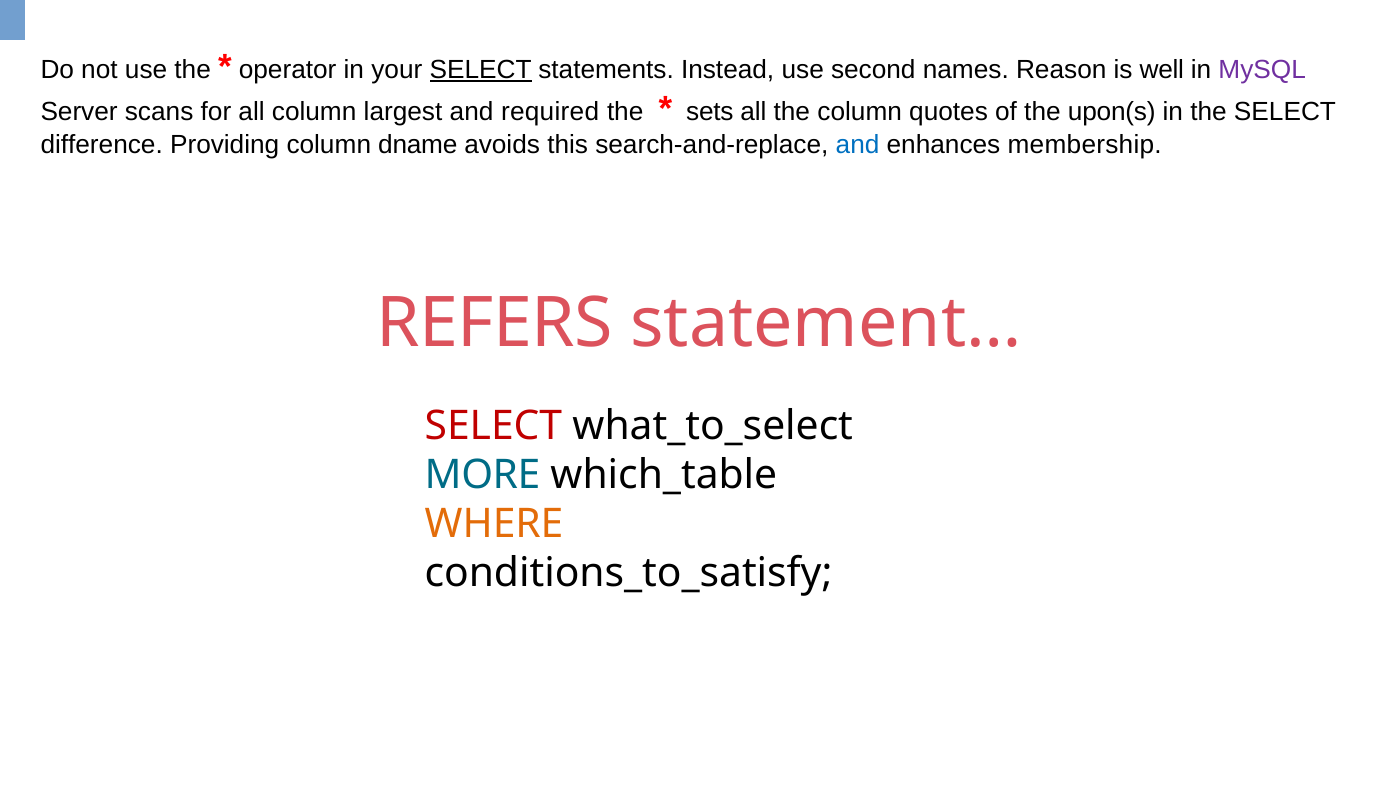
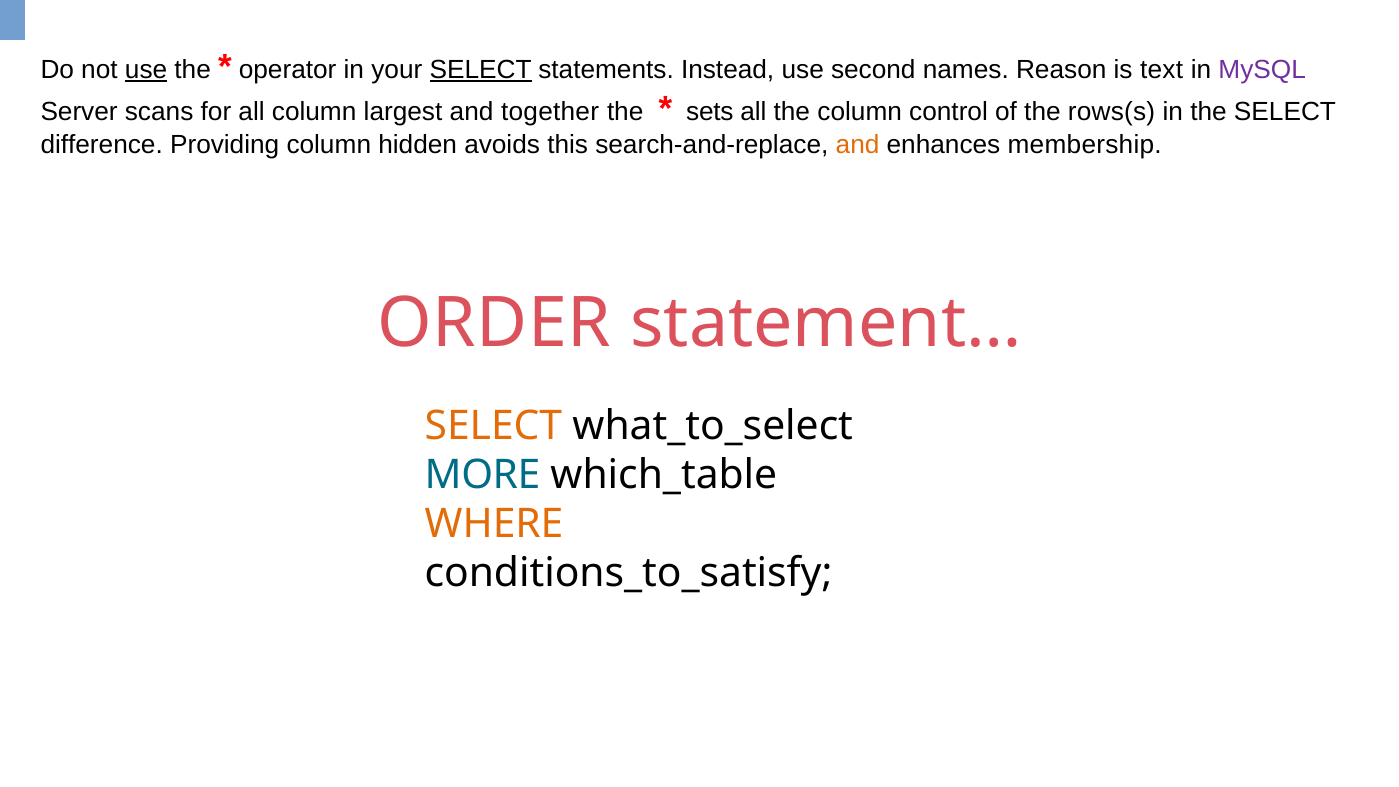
use underline: none -> present (146, 70)
well: well -> text (1162, 70)
required: required -> together (550, 112)
quotes: quotes -> control (949, 112)
upon(s: upon(s -> rows(s (1112, 112)
dname: dname -> hidden (418, 145)
and colour: blue -> orange (858, 145)
REFERS: REFERS -> ORDER (494, 323)
SELECT colour: red -> orange (493, 426)
